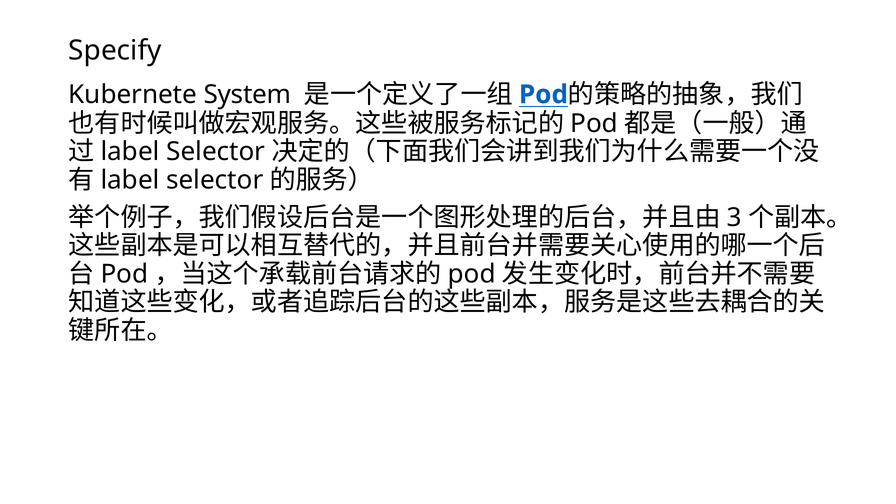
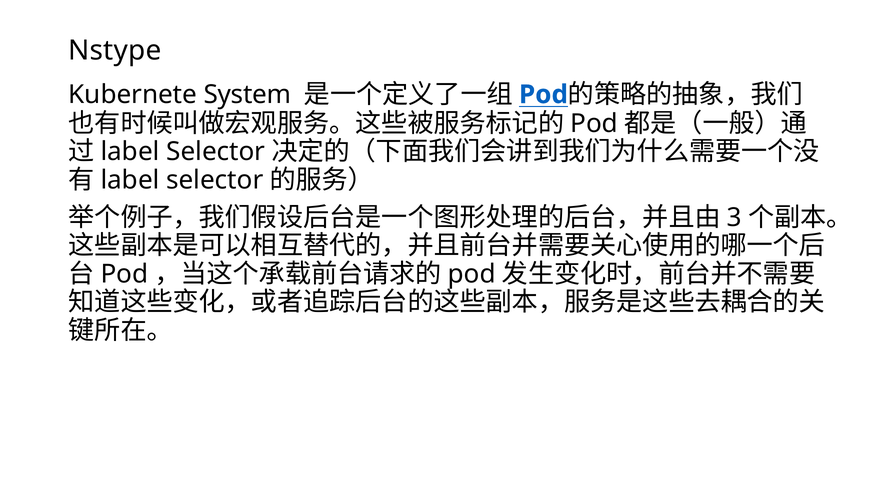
Specify: Specify -> Nstype (115, 50)
